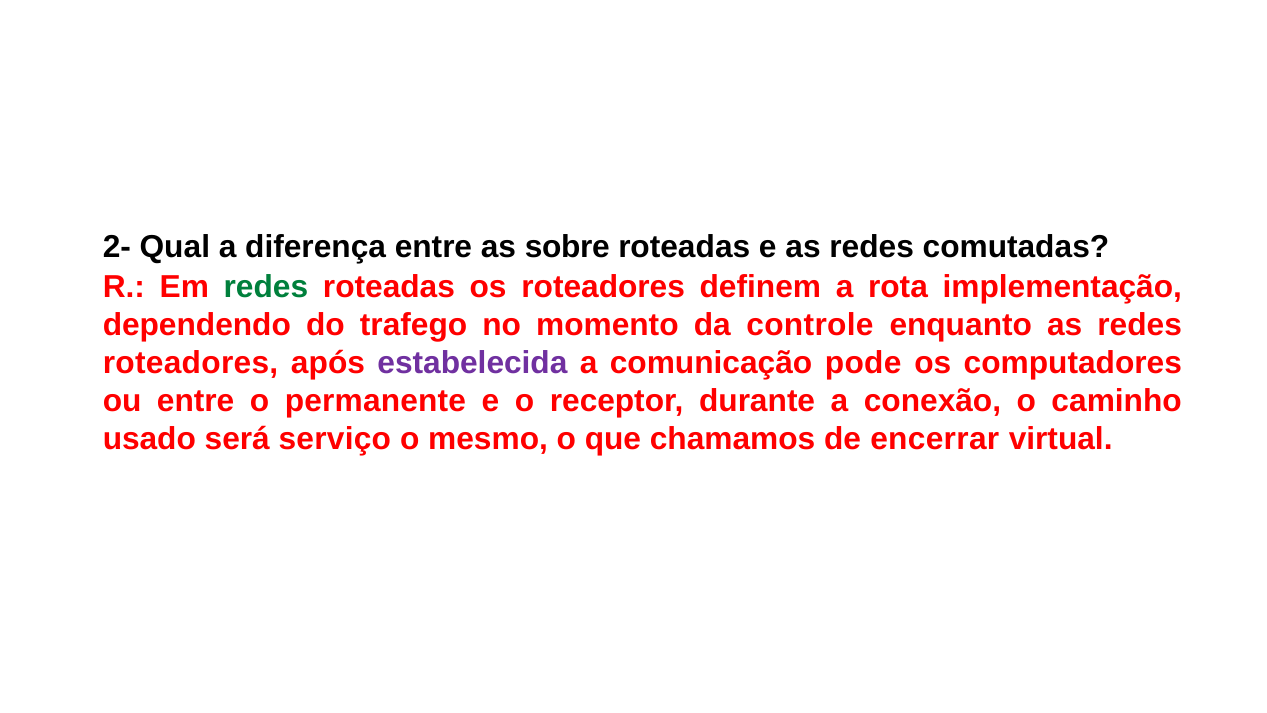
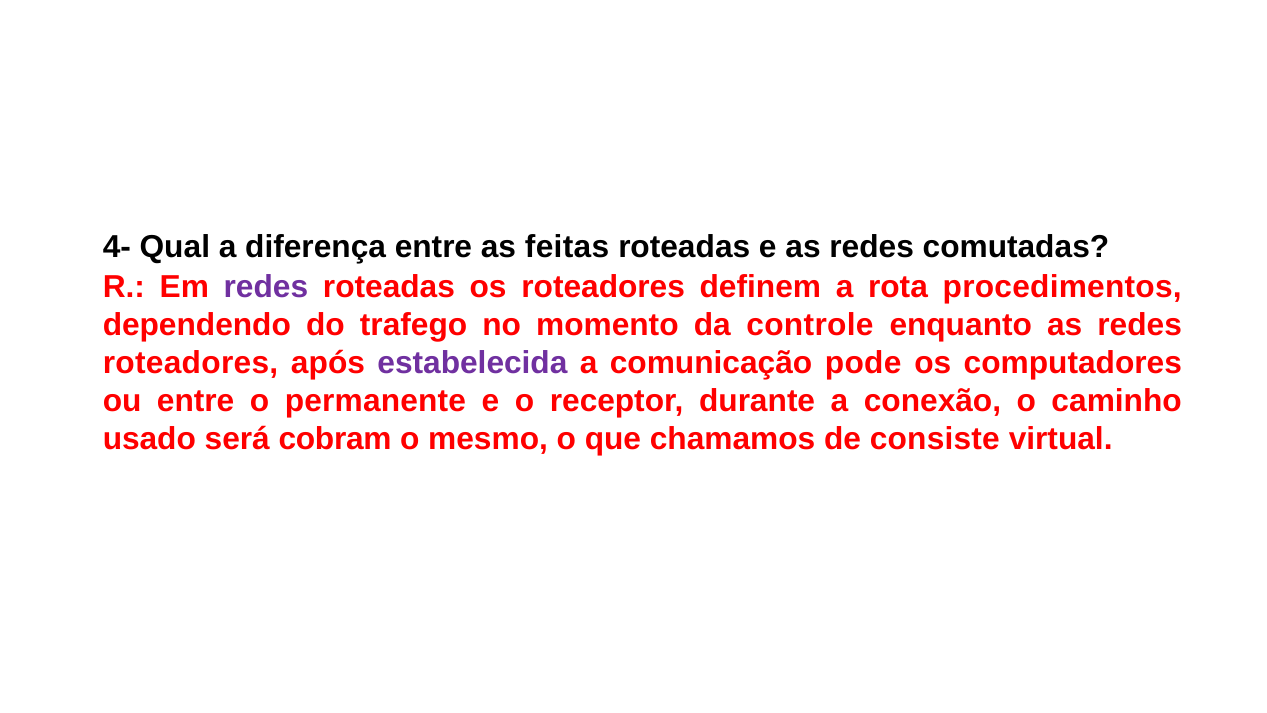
2-: 2- -> 4- (117, 247)
sobre: sobre -> feitas (567, 247)
redes colour: green -> purple (266, 287)
implementação: implementação -> procedimentos (1062, 287)
serviço: serviço -> cobram (335, 439)
encerrar: encerrar -> consiste (935, 439)
